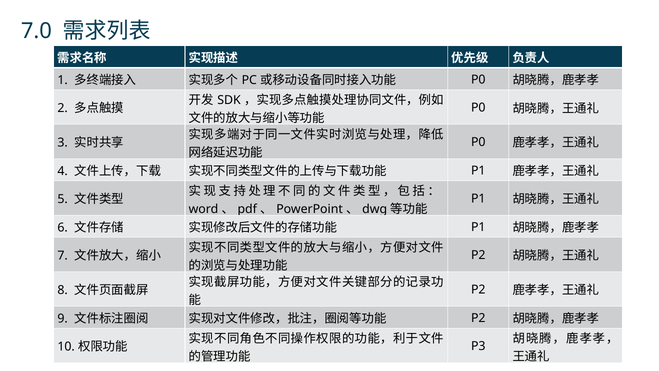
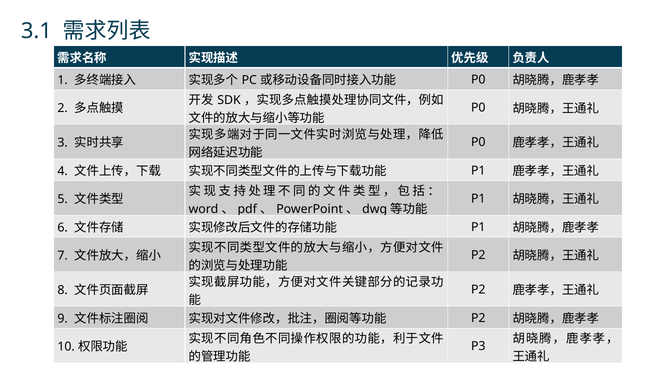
7.0: 7.0 -> 3.1 (36, 31)
